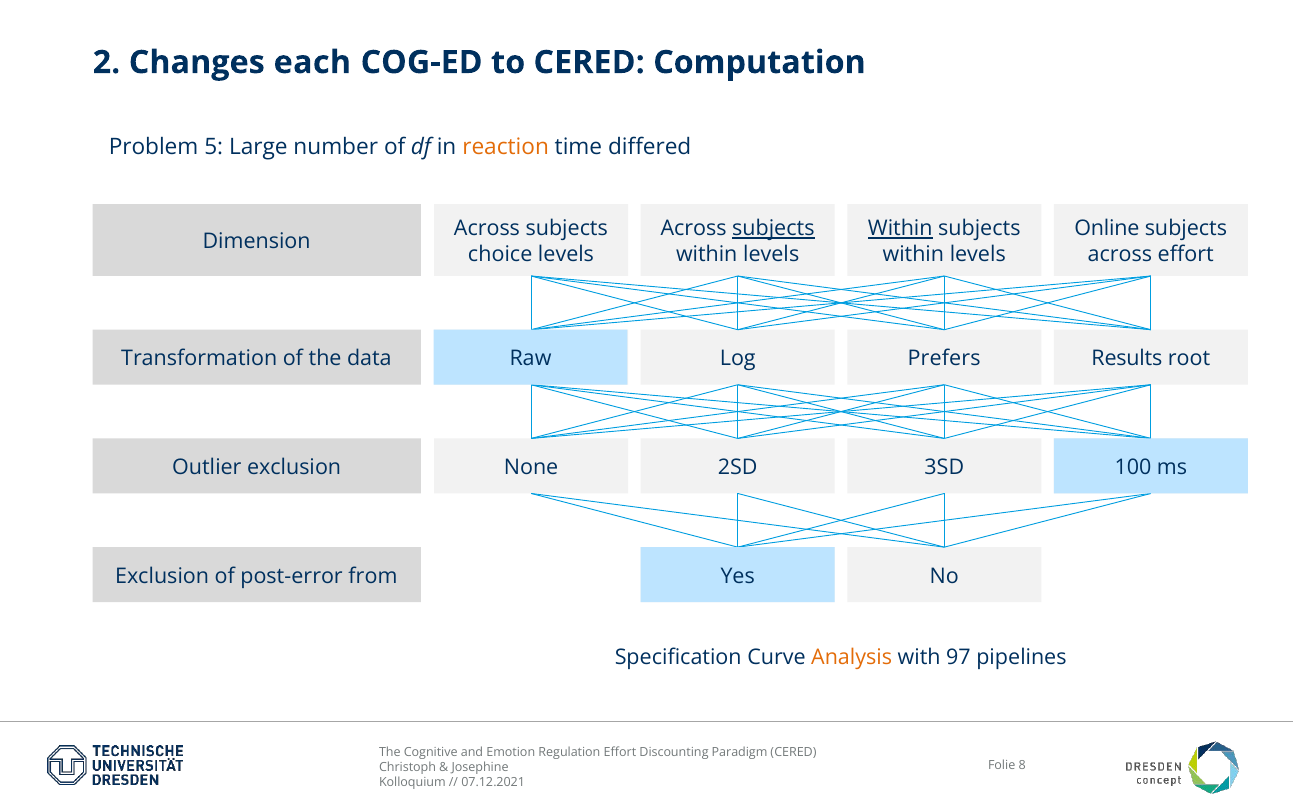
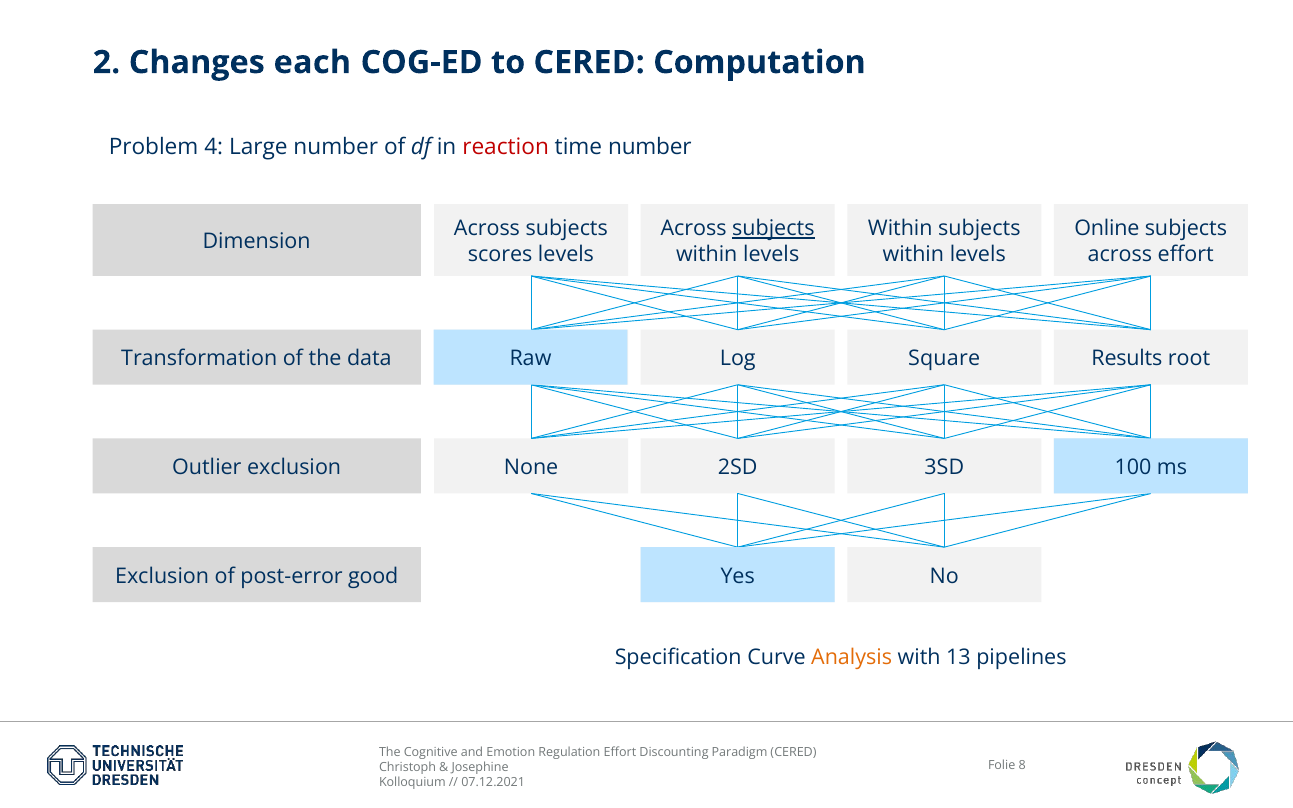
5: 5 -> 4 (214, 147)
reaction colour: orange -> red (506, 147)
time differed: differed -> number (650, 147)
Within underline: present -> none (900, 229)
choice: choice -> scores (500, 255)
Prefers: Prefers -> Square (944, 359)
from: from -> good (373, 576)
97: 97 -> 13 (958, 657)
